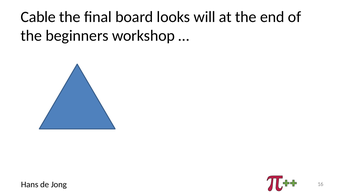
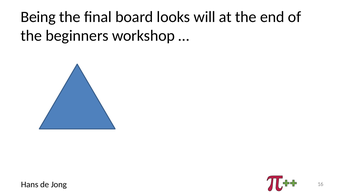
Cable: Cable -> Being (38, 17)
